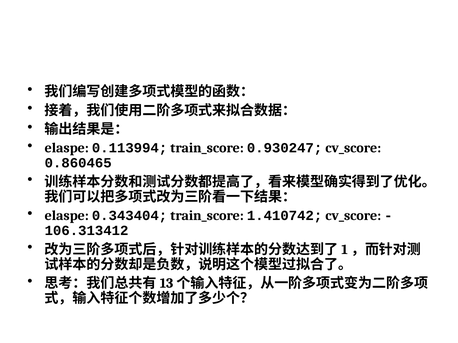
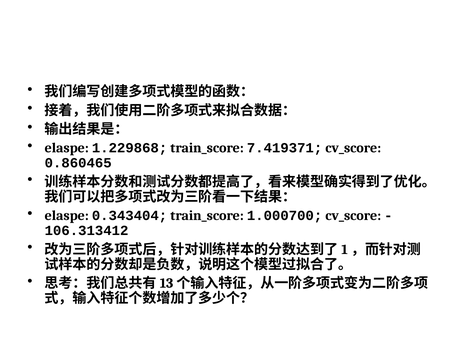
0.113994: 0.113994 -> 1.229868 (130, 148)
0.930247: 0.930247 -> 7.419371 (285, 148)
1.410742: 1.410742 -> 1.000700 (285, 216)
